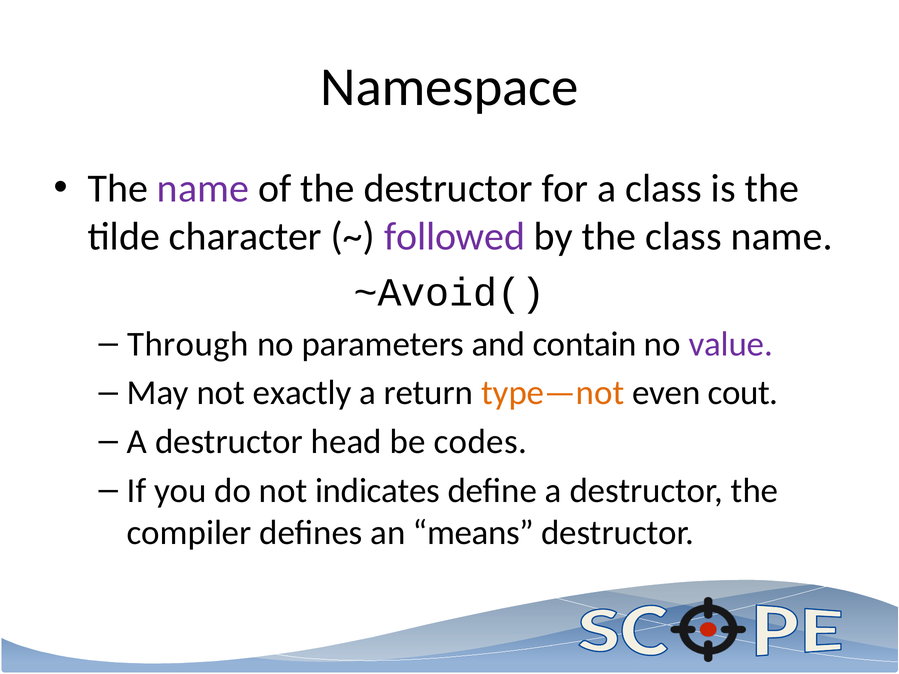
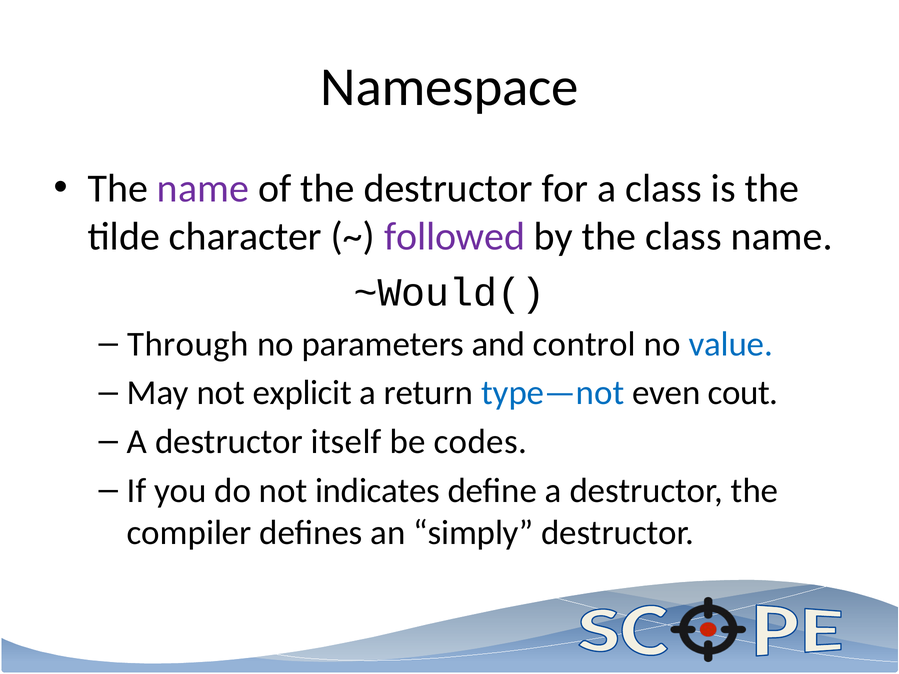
~Avoid(: ~Avoid( -> ~Would( (449, 293)
contain: contain -> control (584, 344)
value colour: purple -> blue (731, 344)
exactly: exactly -> explicit (302, 393)
type—not colour: orange -> blue (553, 393)
head: head -> itself (346, 442)
means: means -> simply (473, 533)
